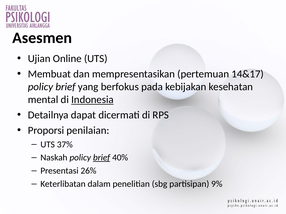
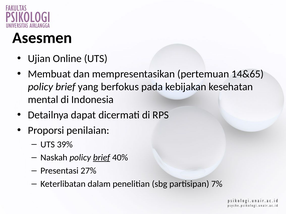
14&17: 14&17 -> 14&65 (248, 74)
Indonesia underline: present -> none (92, 100)
37%: 37% -> 39% (65, 145)
26%: 26% -> 27% (88, 171)
9%: 9% -> 7% (217, 184)
